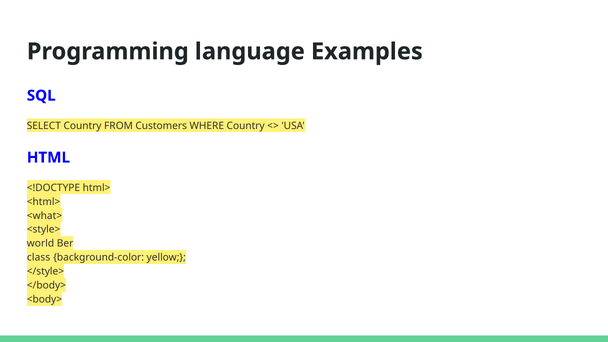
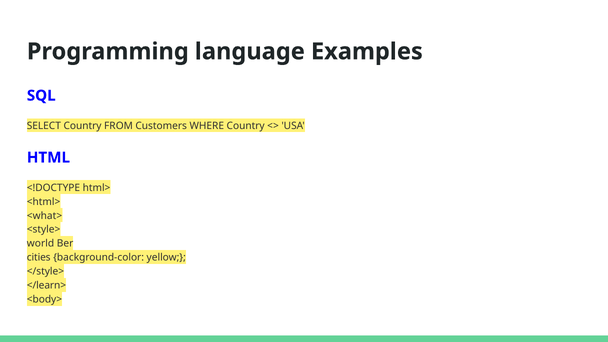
class: class -> cities (39, 258)
</body>: </body> -> </learn> (46, 286)
